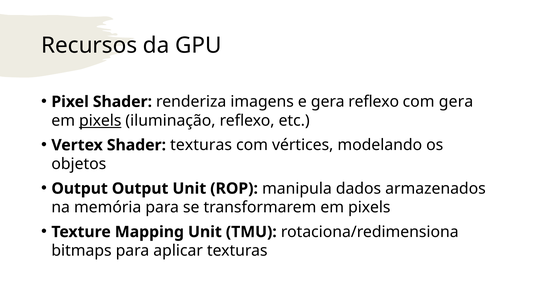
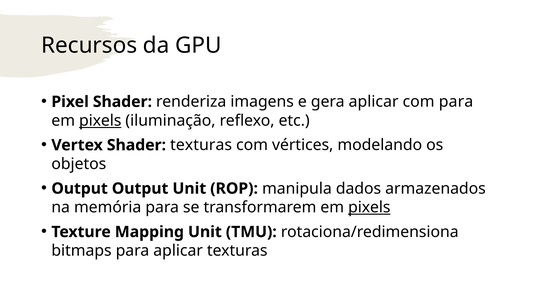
gera reflexo: reflexo -> aplicar (374, 102)
com gera: gera -> para (456, 102)
pixels underline: none -> present (369, 208)
